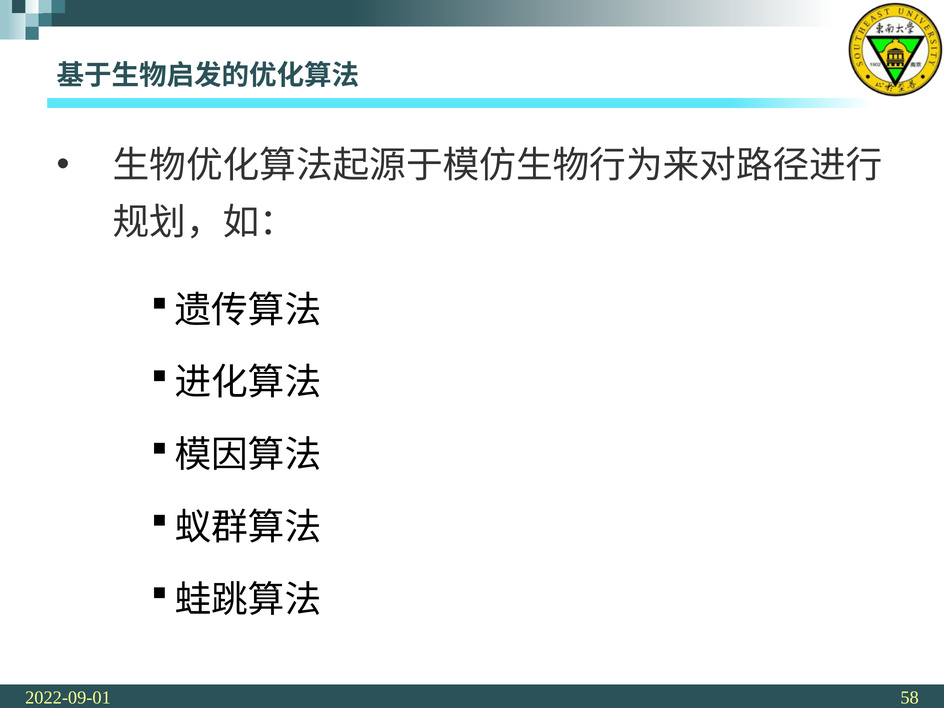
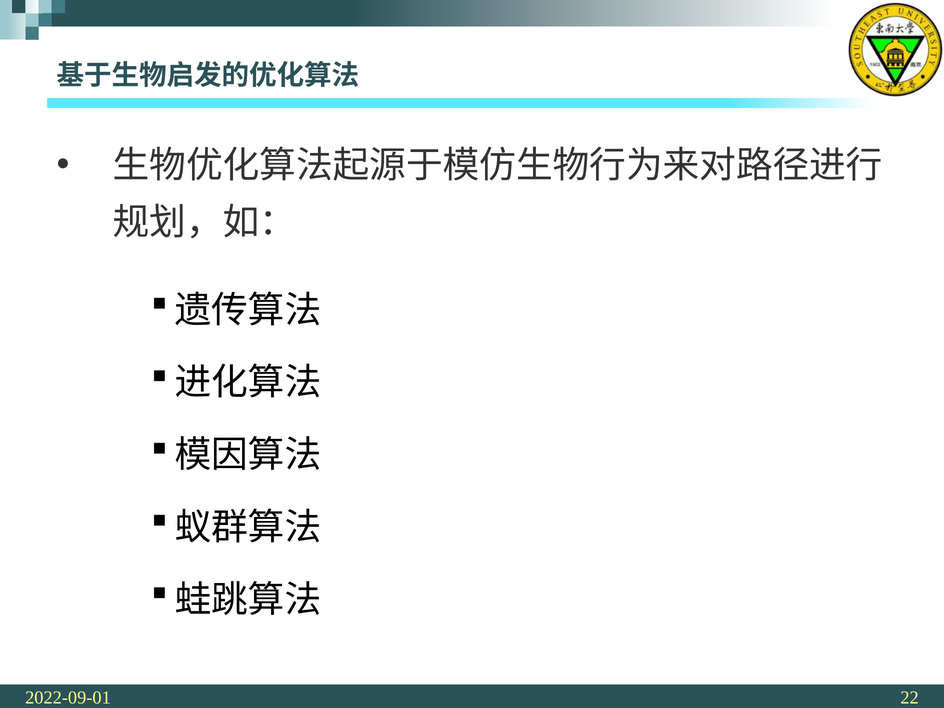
58: 58 -> 22 (910, 697)
